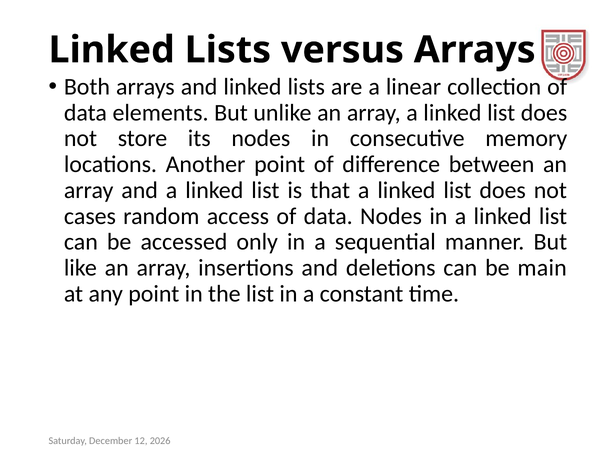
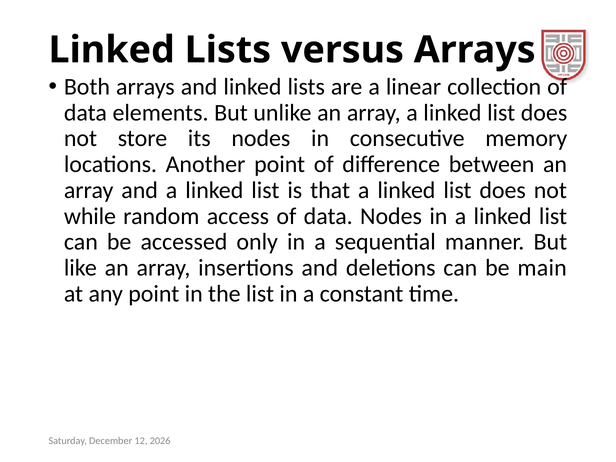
cases: cases -> while (90, 216)
